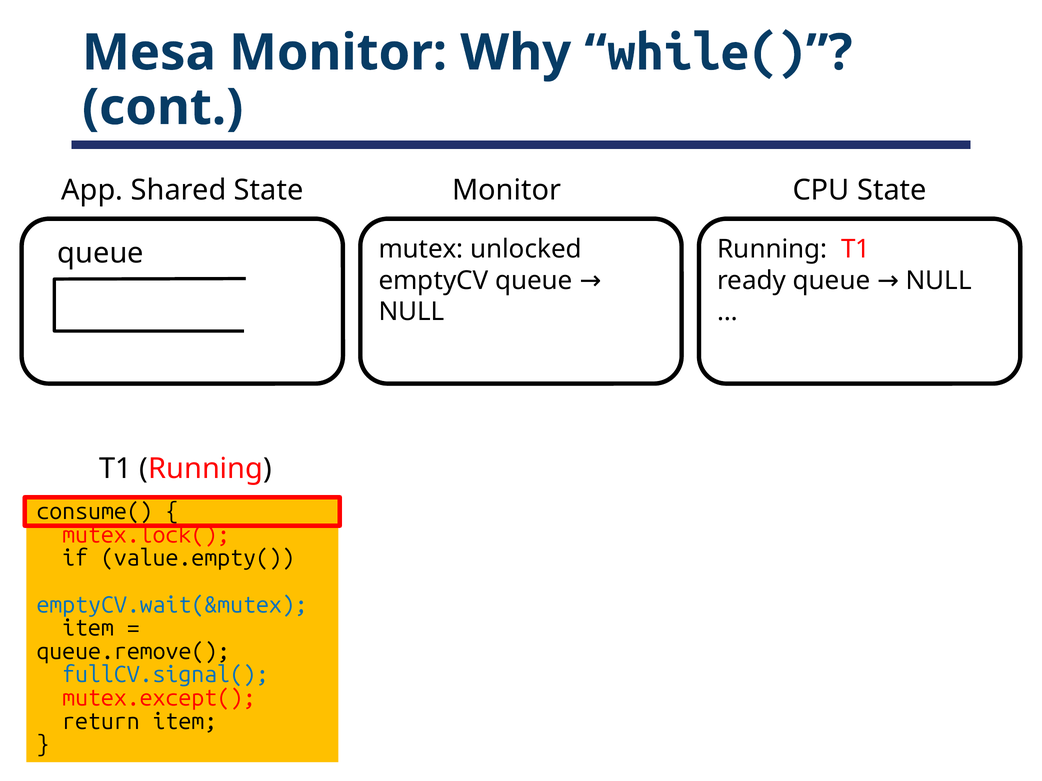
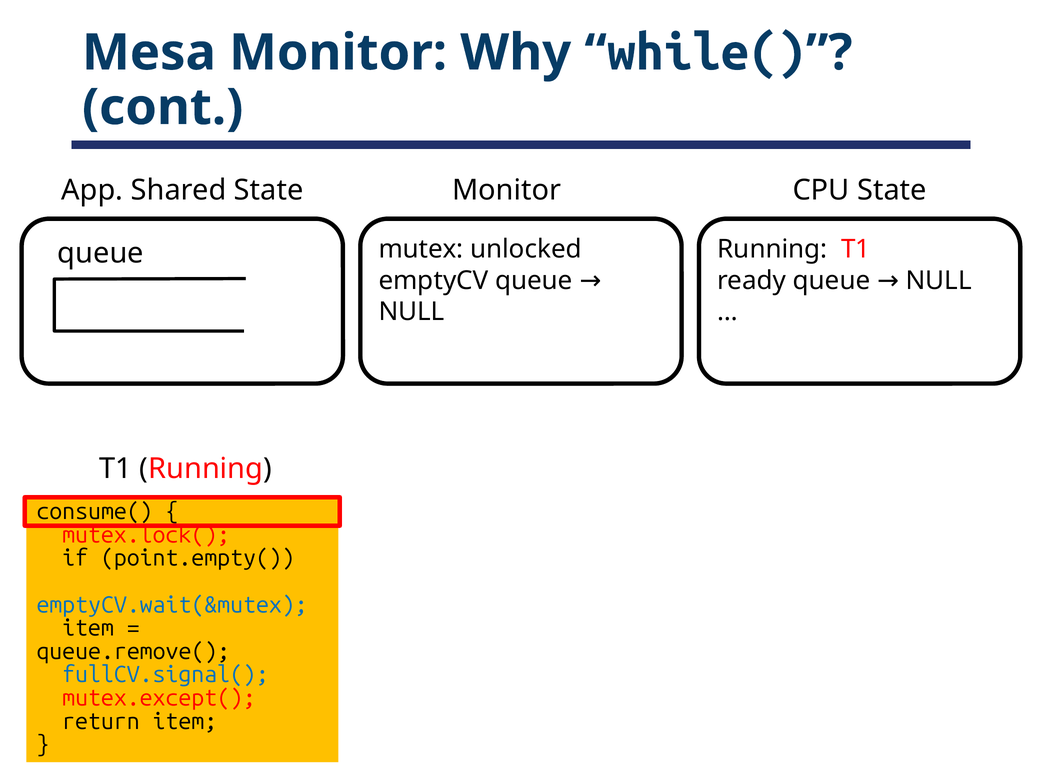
value.empty(: value.empty( -> point.empty( (198, 559)
